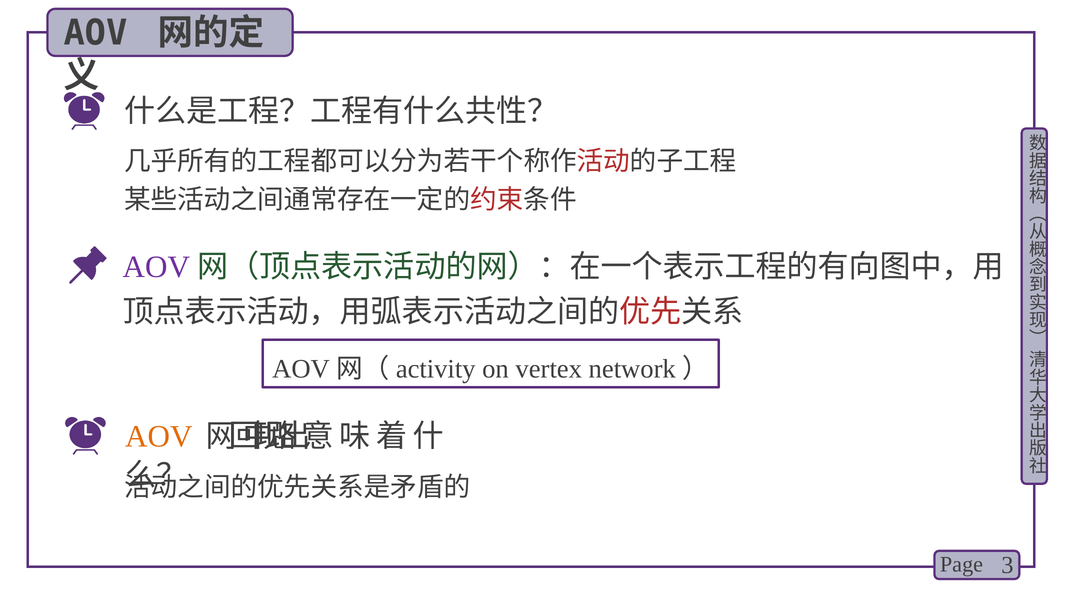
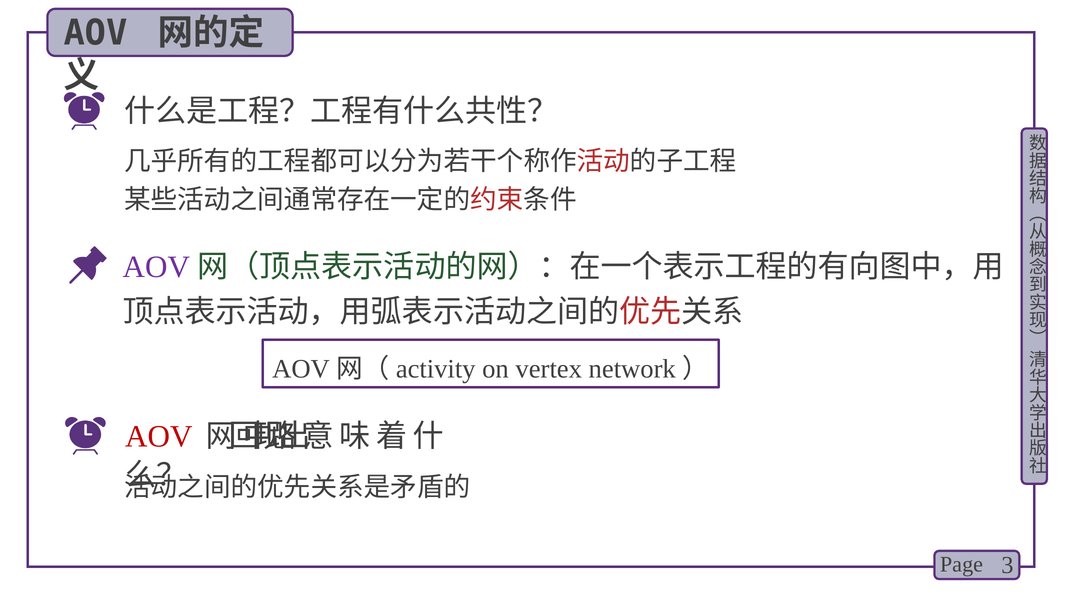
AOV colour: orange -> red (159, 436)
